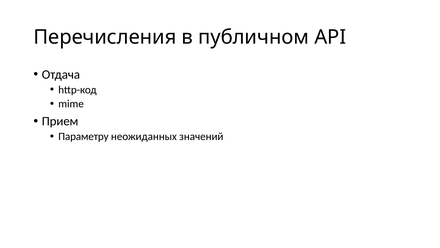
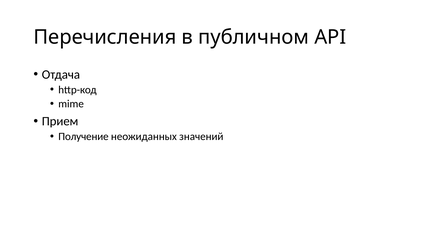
Параметру: Параметру -> Получение (83, 136)
